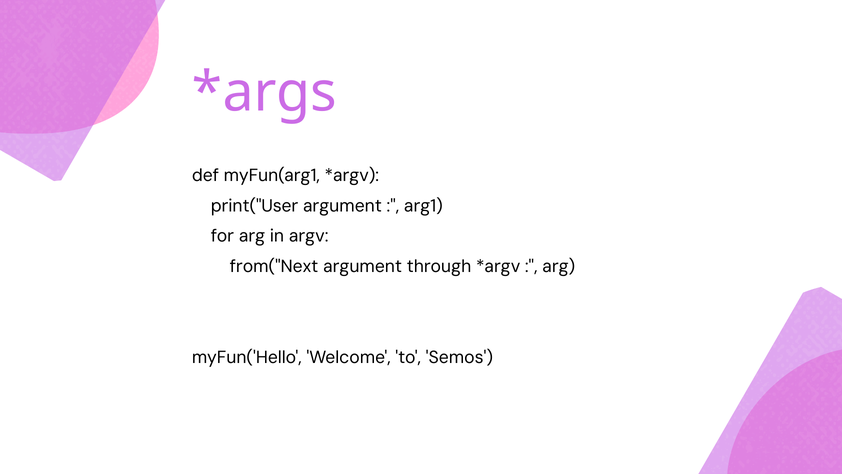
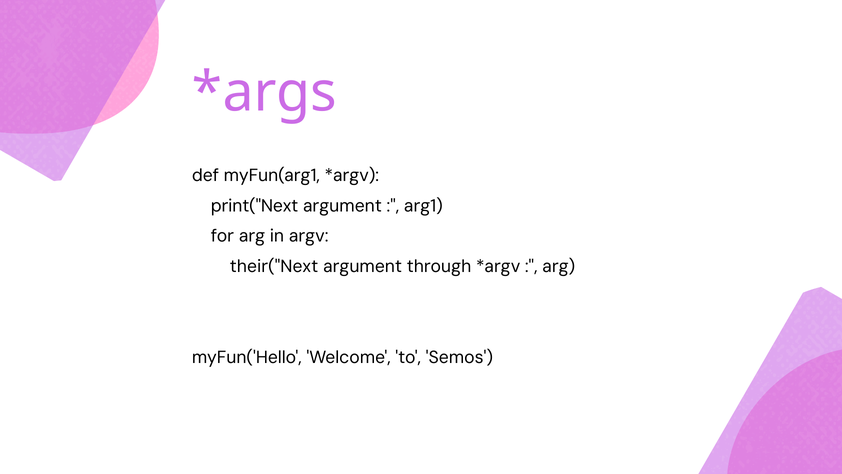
print("User: print("User -> print("Next (255, 206)
from("Next: from("Next -> their("Next (274, 266)
